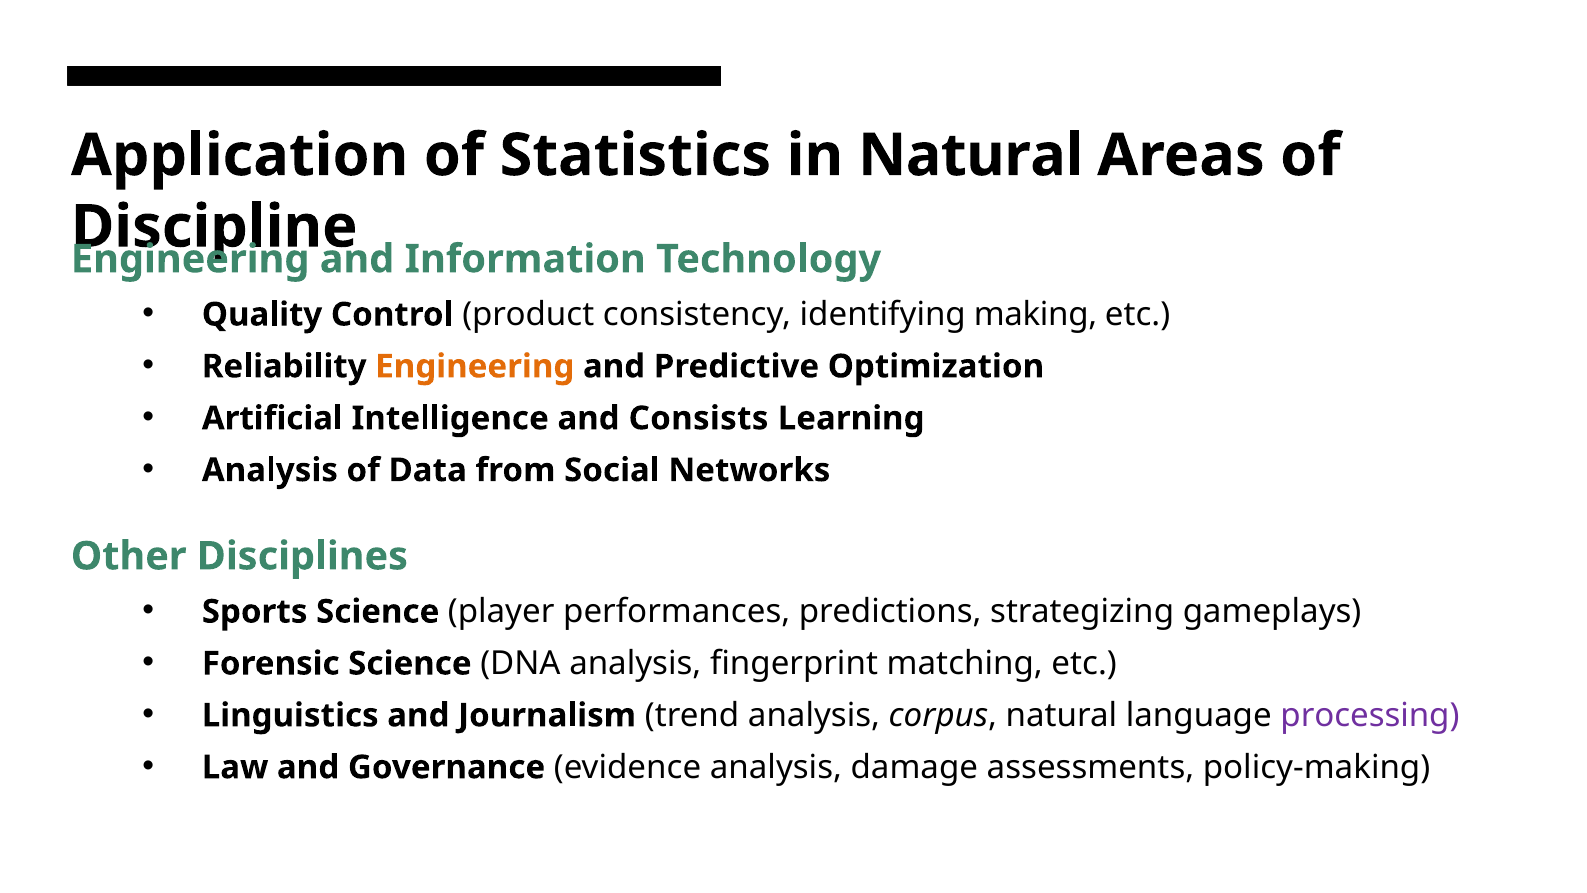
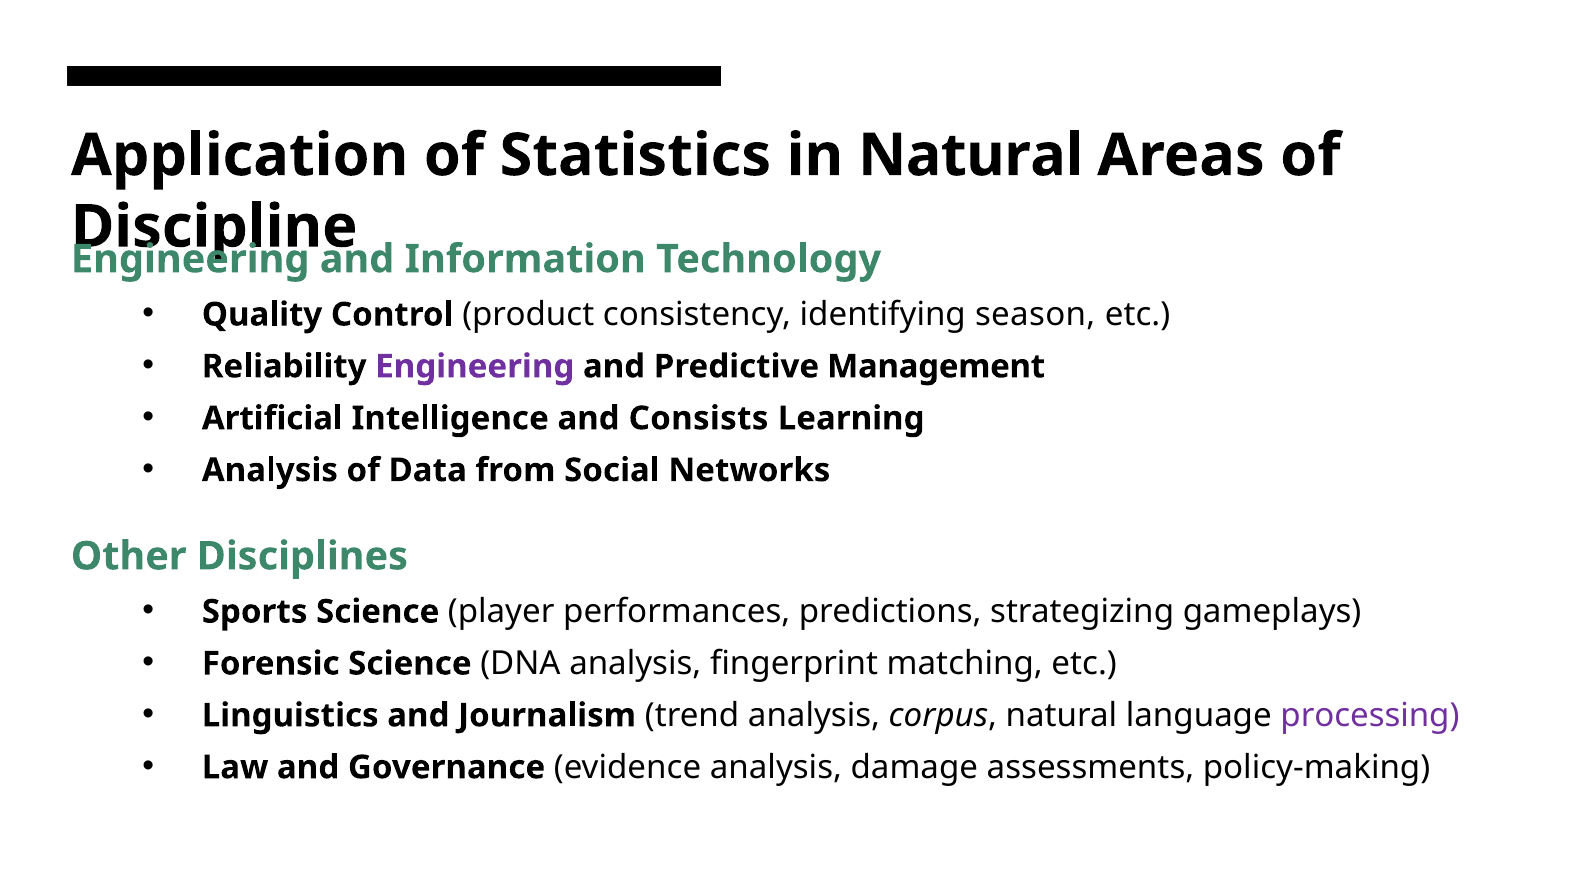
making: making -> season (1035, 314)
Engineering colour: orange -> purple (475, 366)
Optimization: Optimization -> Management (936, 366)
